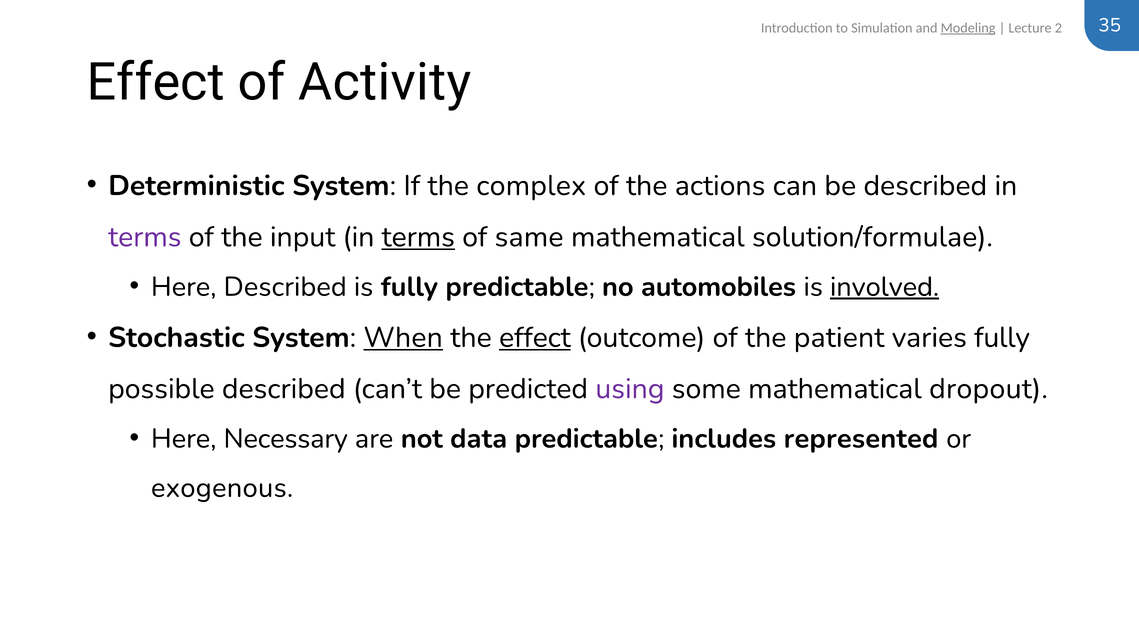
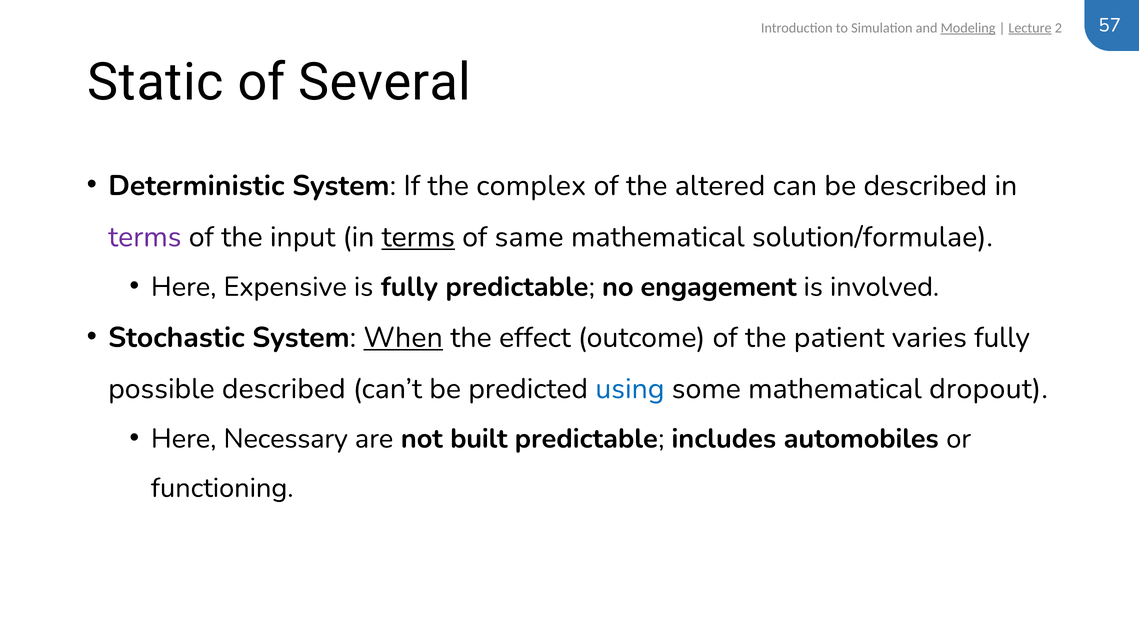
Lecture underline: none -> present (1030, 28)
35: 35 -> 57 (1110, 25)
Effect: Effect -> Static (156, 82)
Activity: Activity -> Several (385, 82)
actions: actions -> altered (720, 186)
Here Described: Described -> Expensive (285, 287)
automobiles: automobiles -> engagement (719, 287)
involved underline: present -> none (885, 287)
effect underline: present -> none (535, 337)
using colour: purple -> blue (630, 389)
data: data -> built (479, 438)
represented: represented -> automobiles (861, 438)
exogenous: exogenous -> functioning (222, 488)
